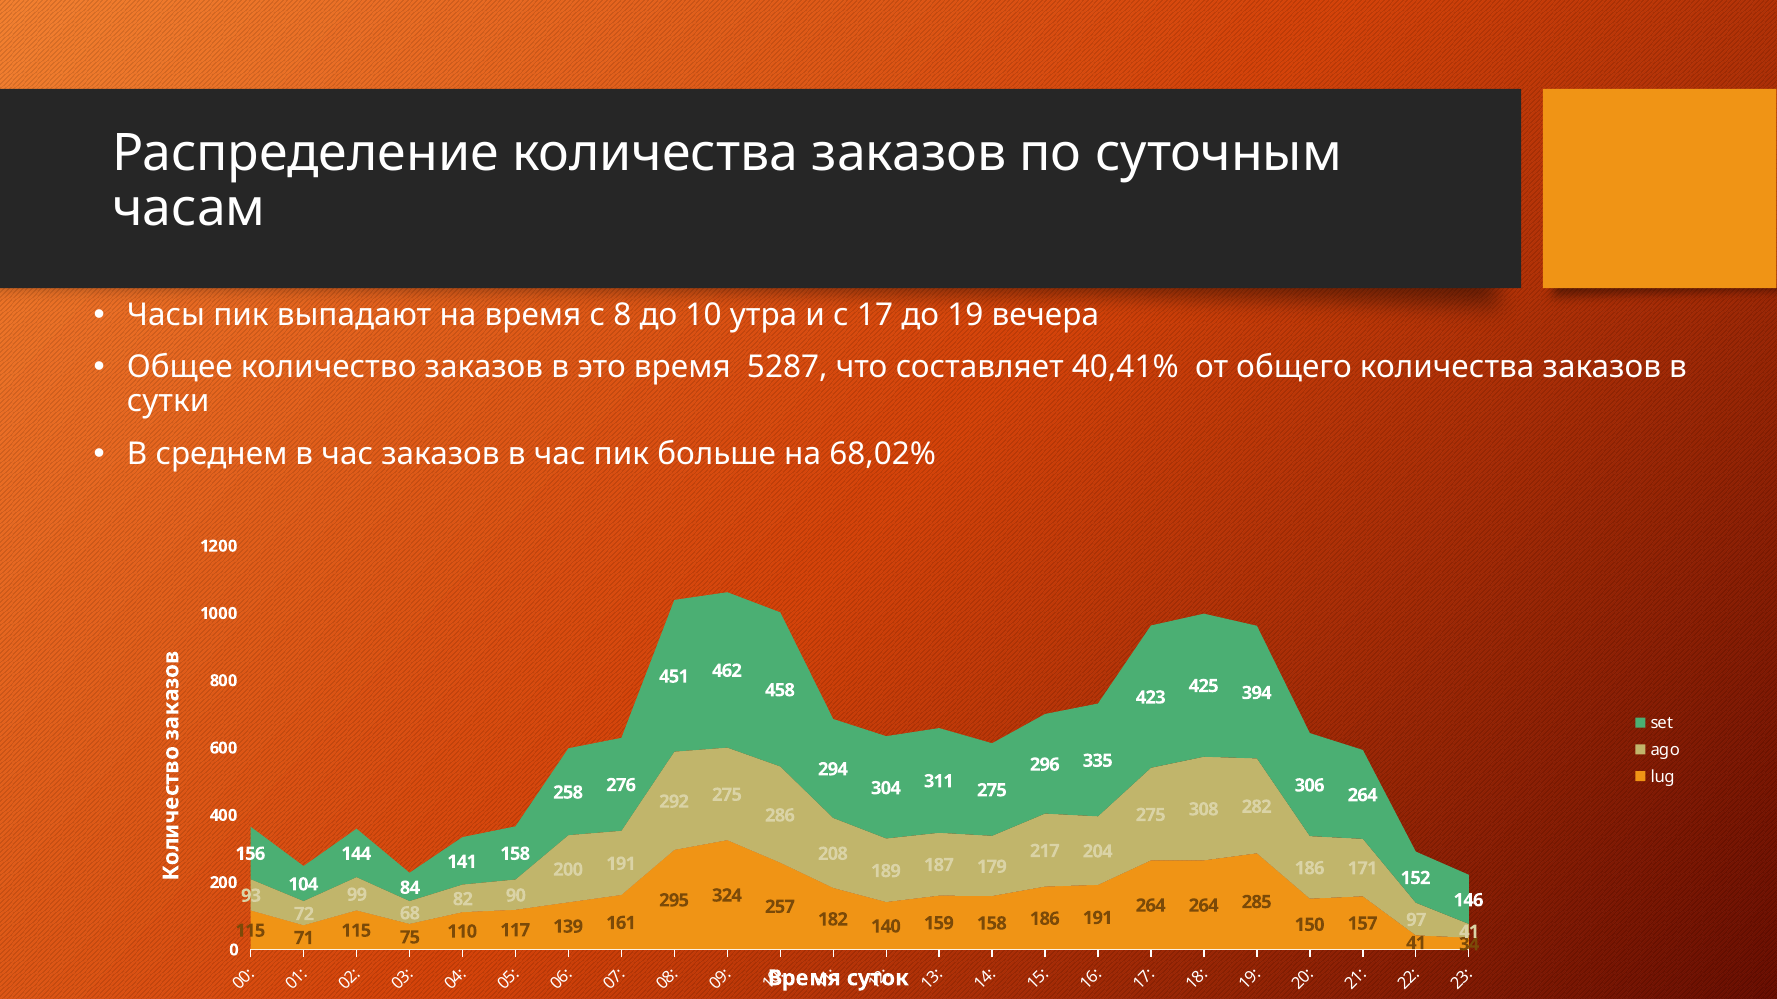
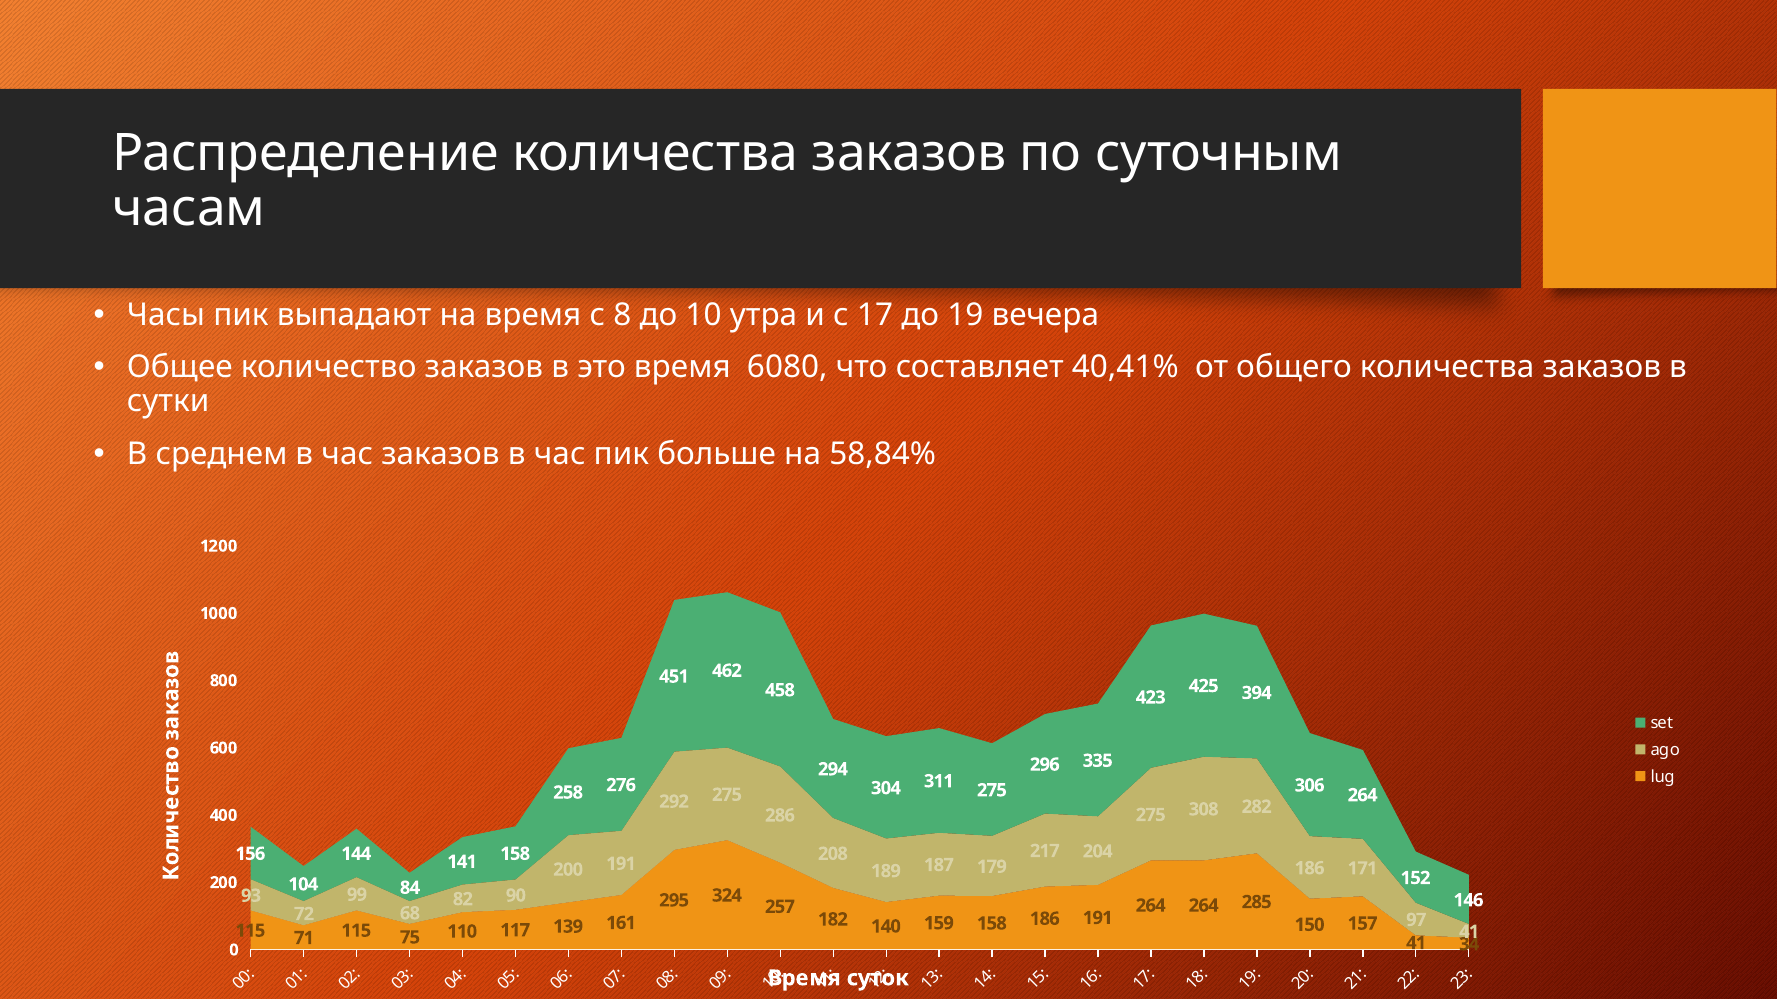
5287: 5287 -> 6080 (787, 368)
68,02%: 68,02% -> 58,84% (883, 454)
